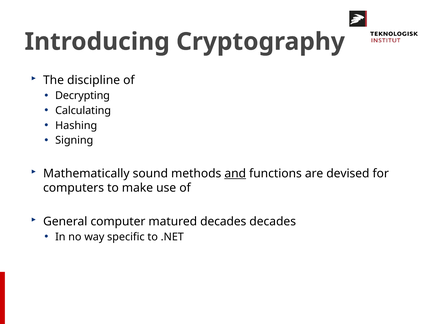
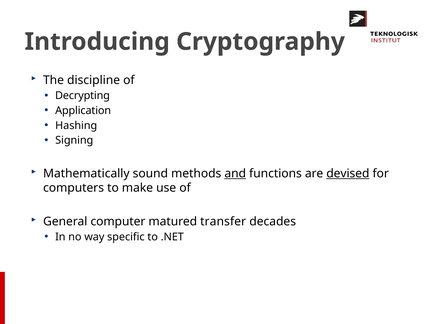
Calculating: Calculating -> Application (83, 111)
devised underline: none -> present (348, 173)
matured decades: decades -> transfer (223, 221)
